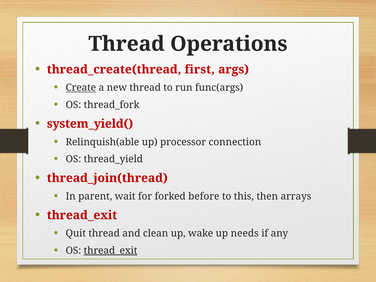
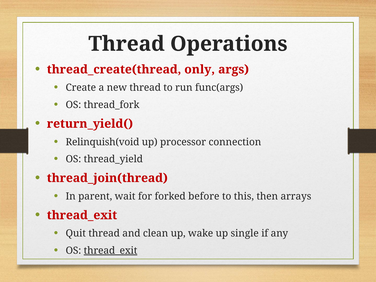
first: first -> only (200, 69)
Create underline: present -> none (81, 88)
system_yield(: system_yield( -> return_yield( (90, 124)
Relinquish(able: Relinquish(able -> Relinquish(void (102, 142)
needs: needs -> single (245, 233)
